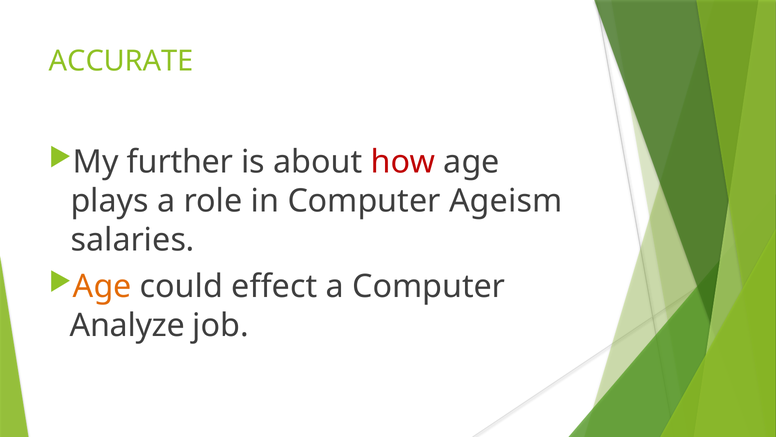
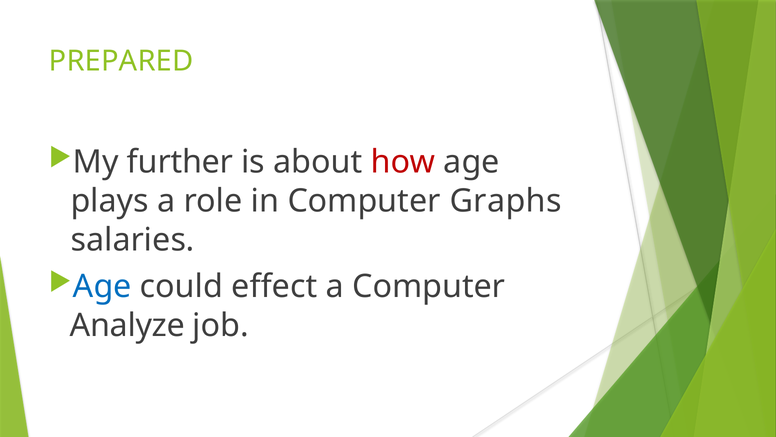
ACCURATE: ACCURATE -> PREPARED (121, 61)
Ageism: Ageism -> Graphs (506, 201)
Age colour: orange -> blue (102, 286)
